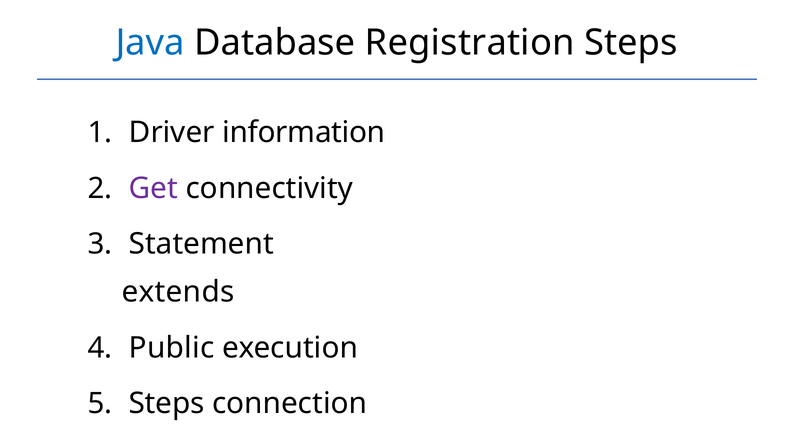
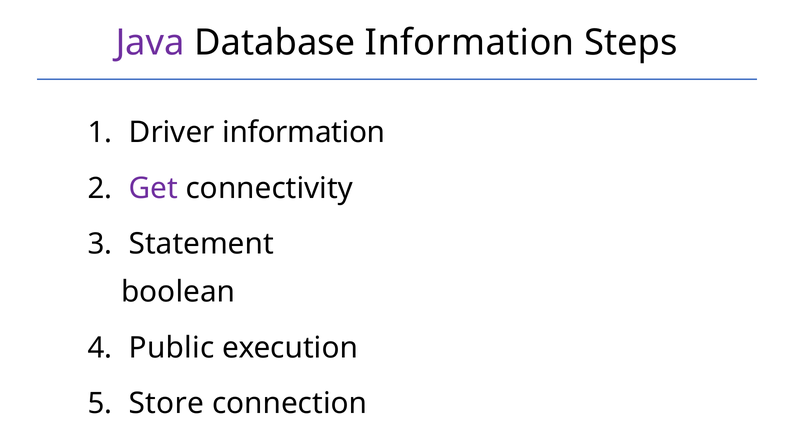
Java colour: blue -> purple (150, 43)
Database Registration: Registration -> Information (470, 43)
extends: extends -> boolean (178, 292)
Steps: Steps -> Store (166, 403)
